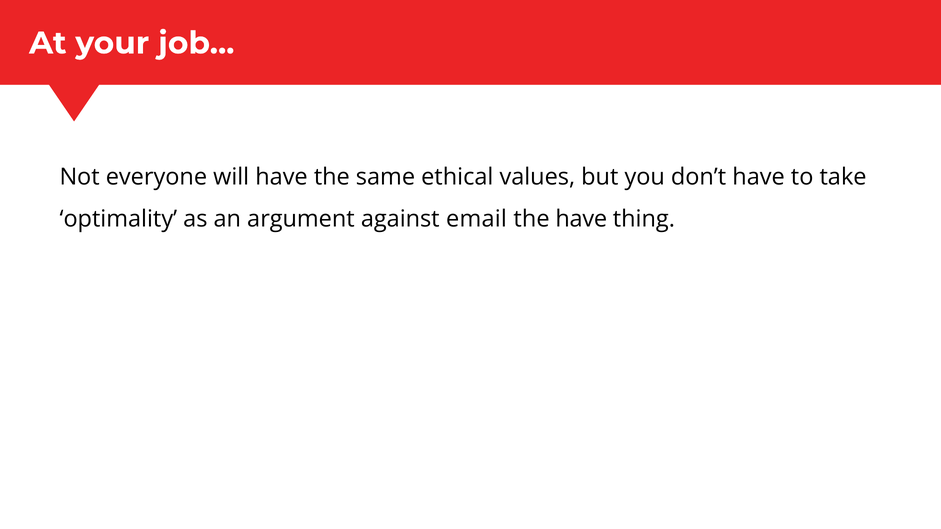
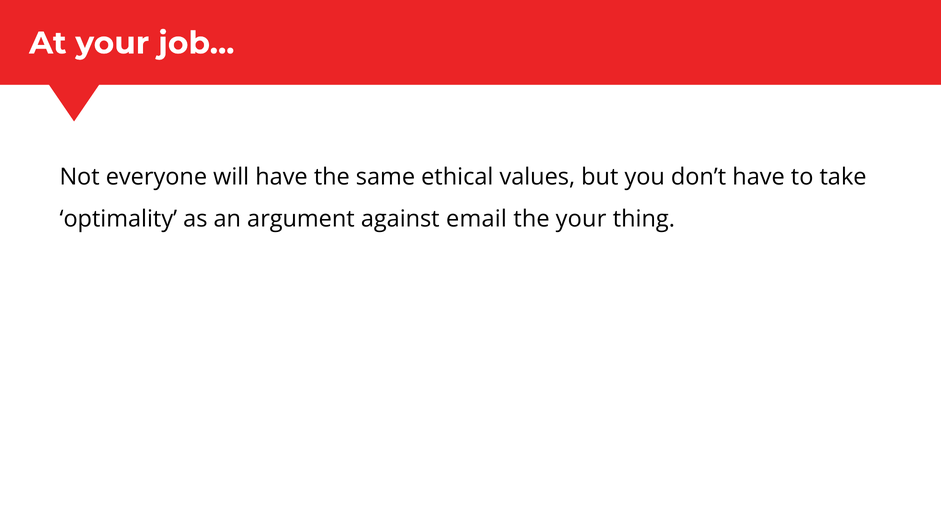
the have: have -> your (581, 219)
